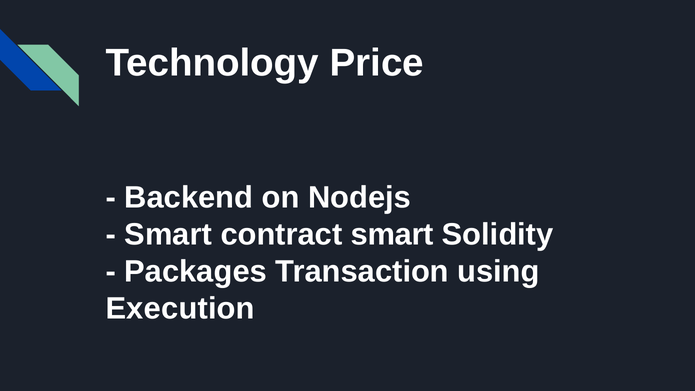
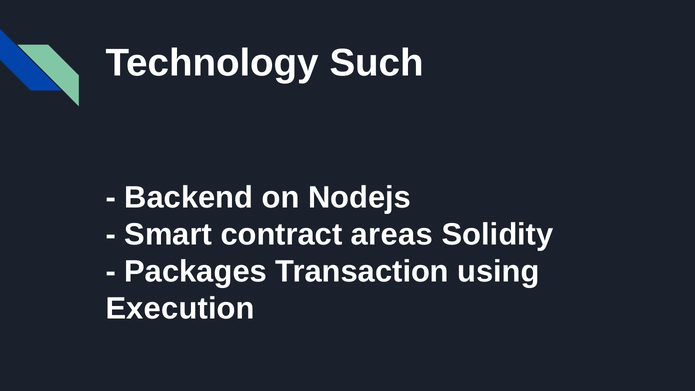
Price: Price -> Such (377, 63)
contract smart: smart -> areas (392, 235)
